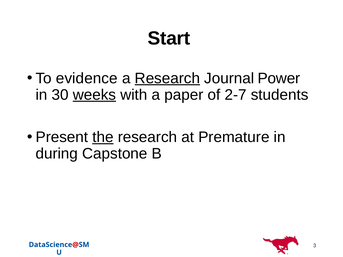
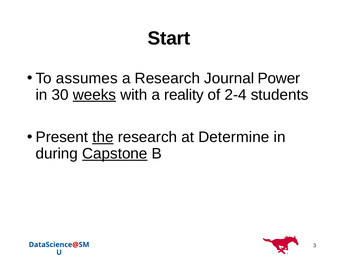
evidence: evidence -> assumes (87, 78)
Research underline: present -> none (167, 78)
paper: paper -> reality (184, 95)
2-7: 2-7 -> 2-4 (236, 95)
Premature: Premature -> Determine (234, 137)
Capstone underline: none -> present (115, 154)
